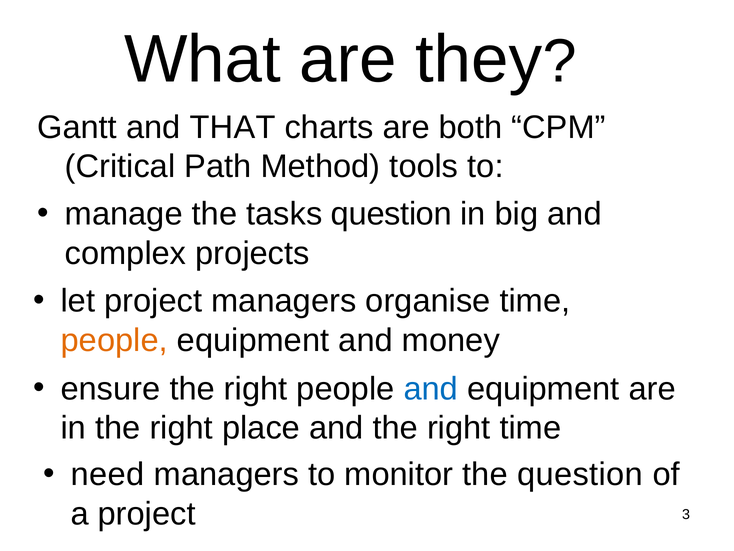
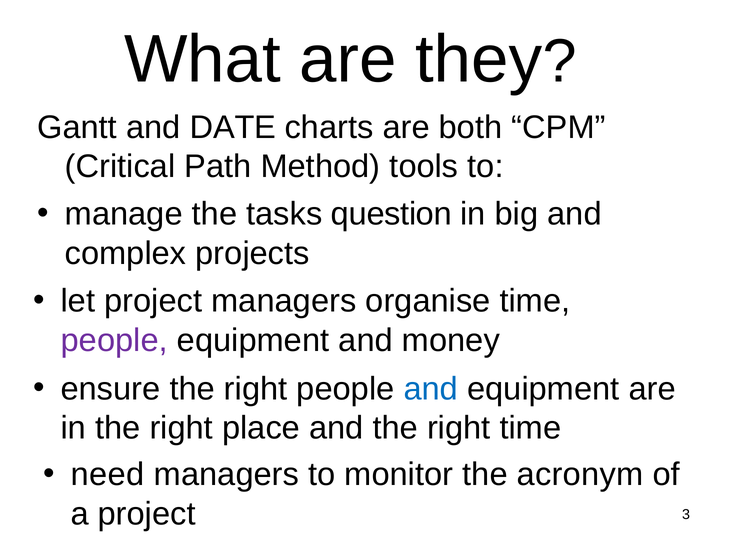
THAT: THAT -> DATE (233, 127)
people colour: orange -> purple (114, 340)
the question: question -> acronym (580, 474)
